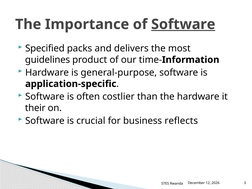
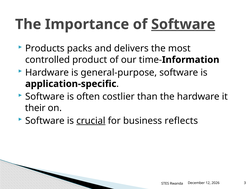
Specified: Specified -> Products (45, 48)
guidelines: guidelines -> controlled (48, 60)
crucial underline: none -> present (91, 121)
